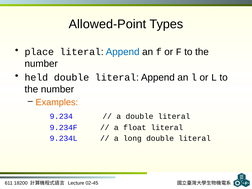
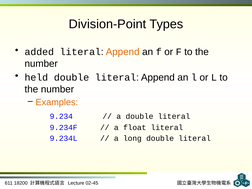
Allowed-Point: Allowed-Point -> Division-Point (107, 24)
place: place -> added (39, 52)
Append colour: blue -> orange (123, 52)
